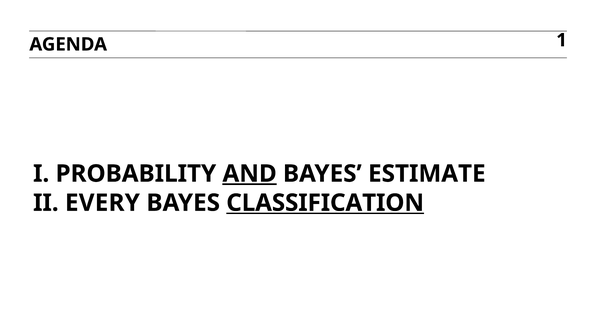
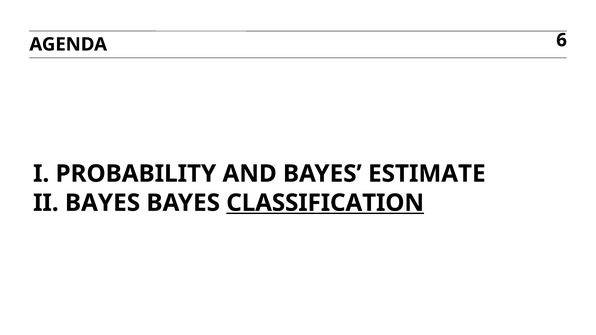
1: 1 -> 6 (562, 40)
AND underline: present -> none (250, 174)
II EVERY: EVERY -> BAYES (103, 203)
